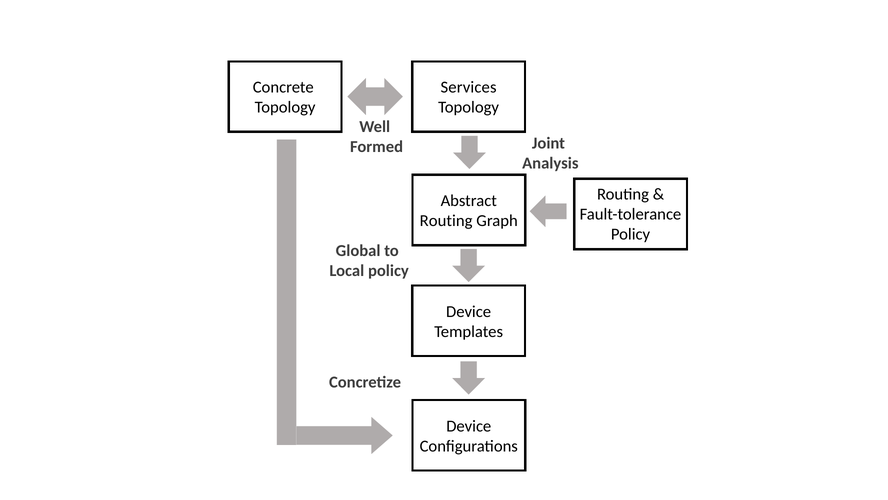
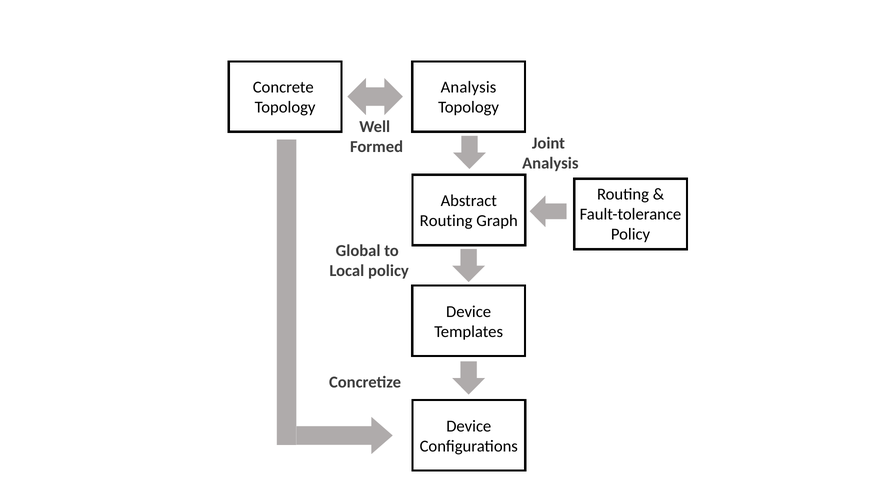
Services: Services -> Analysis (469, 87)
